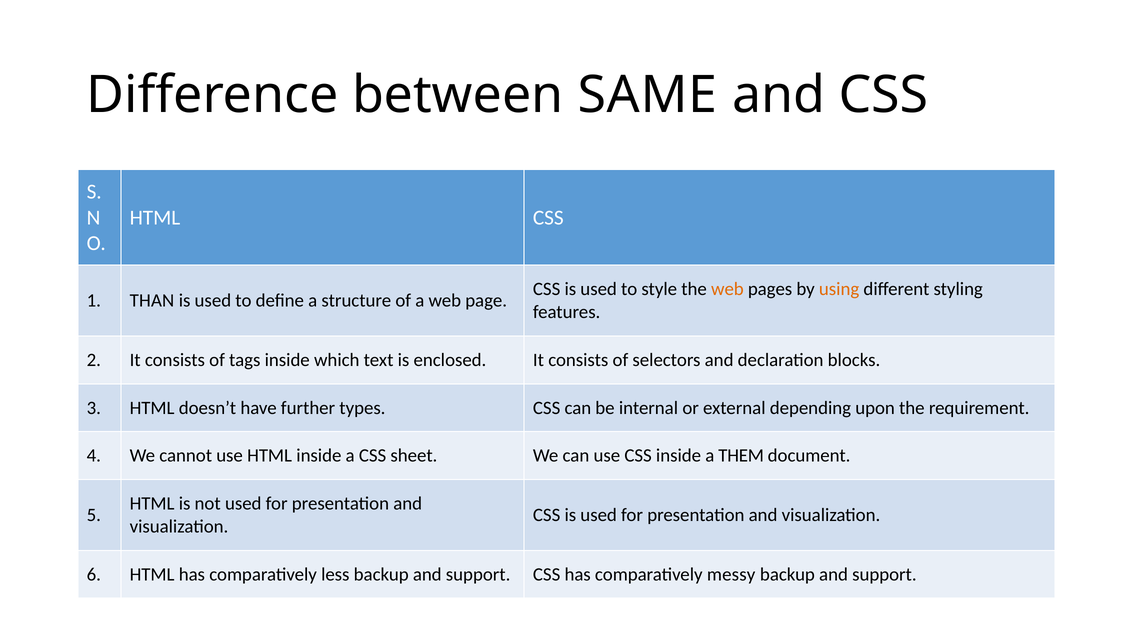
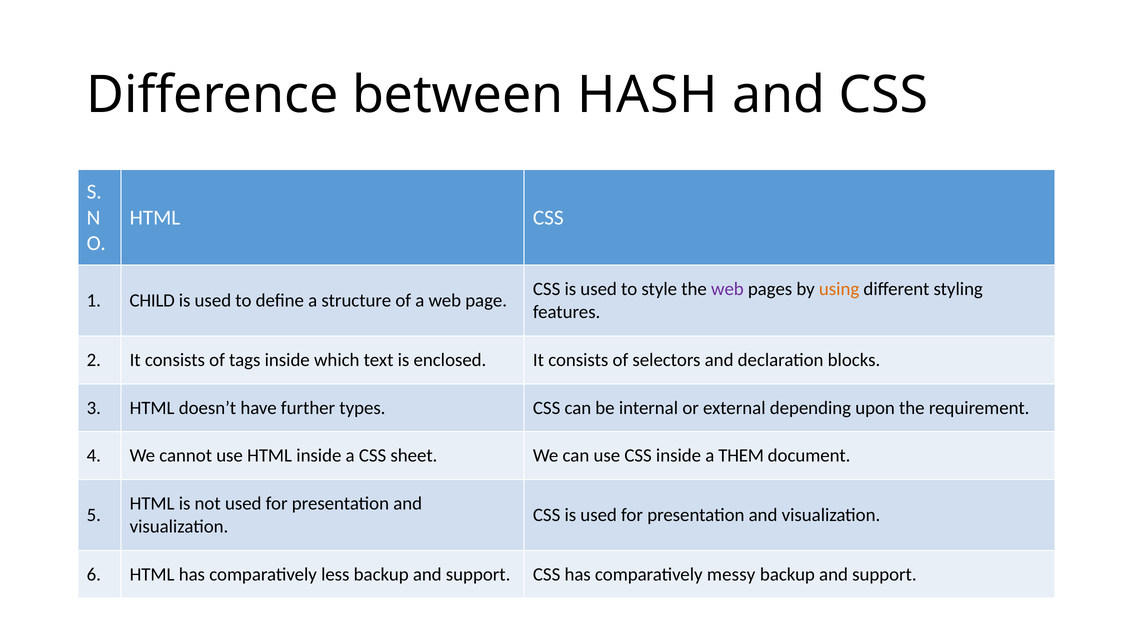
SAME: SAME -> HASH (647, 95)
web colour: orange -> purple (727, 289)
THAN: THAN -> CHILD (152, 301)
